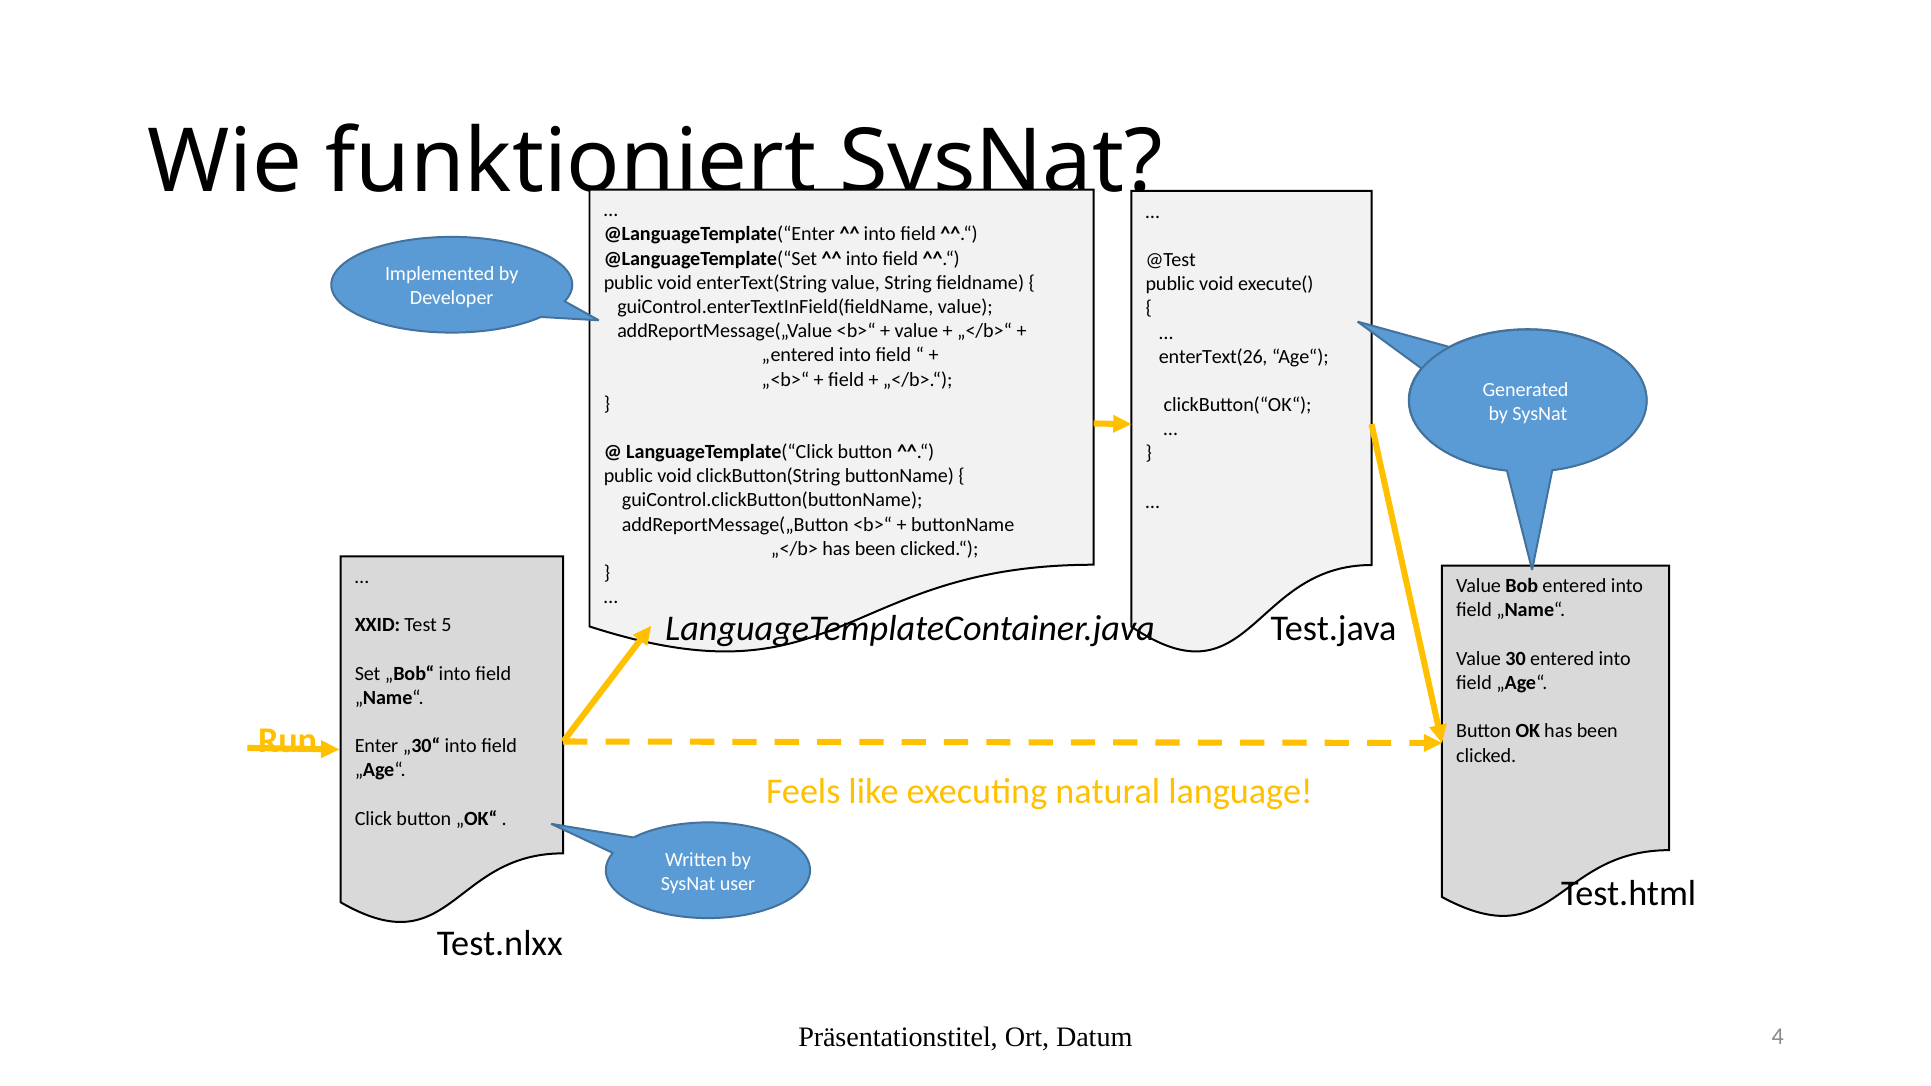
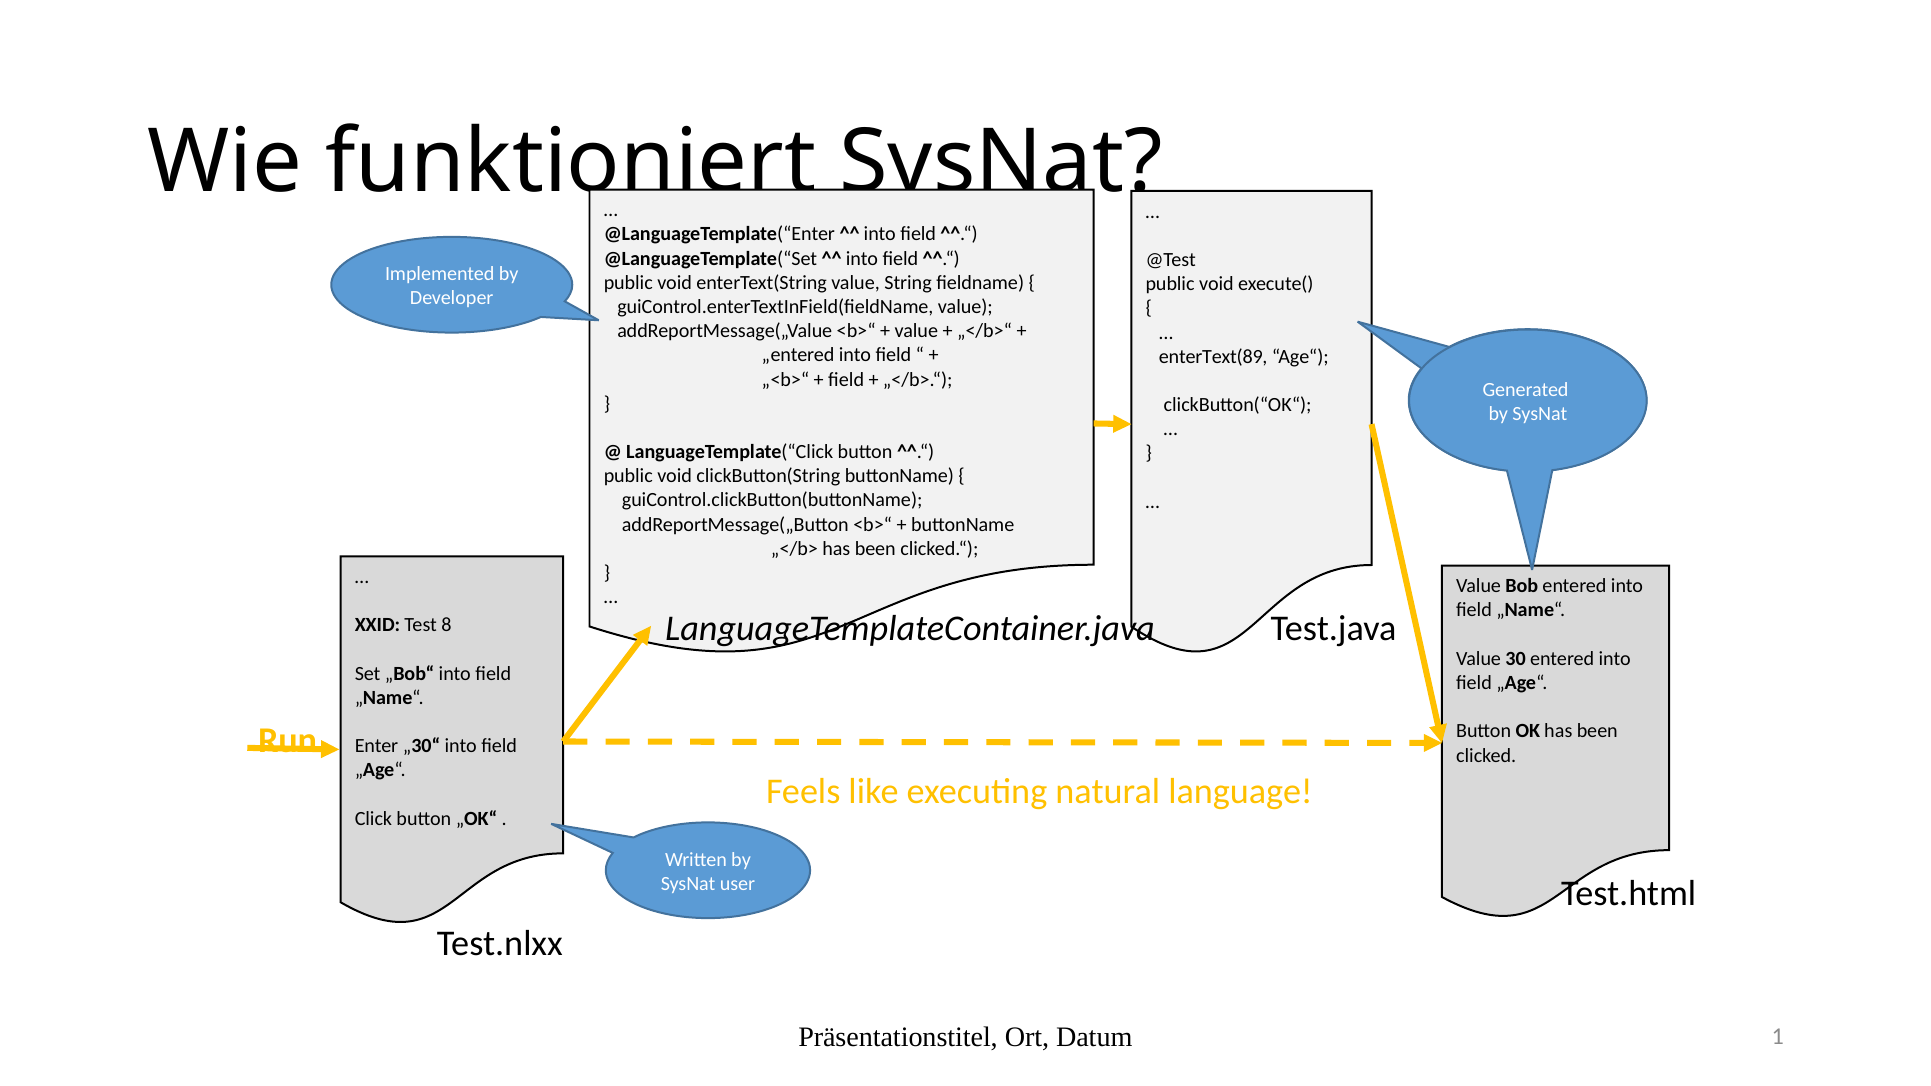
enterText(26: enterText(26 -> enterText(89 (1213, 357)
5: 5 -> 8 (446, 625)
4: 4 -> 1 (1778, 1037)
